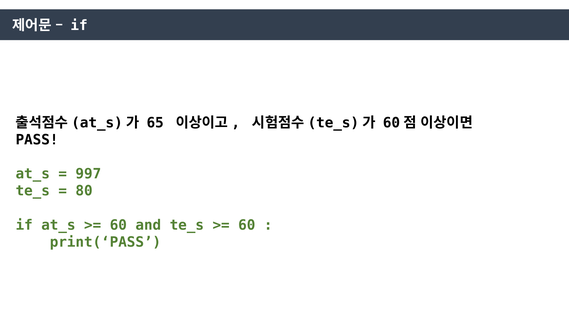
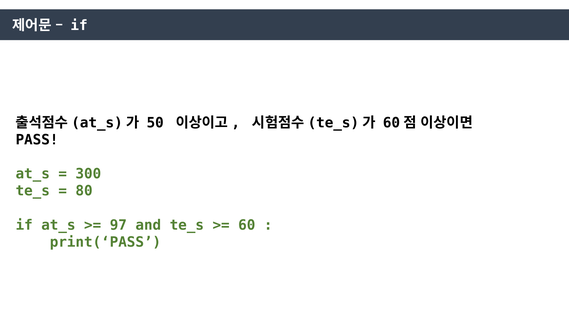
65: 65 -> 50 (155, 123)
997: 997 -> 300 (88, 174)
60: 60 -> 97 (118, 225)
